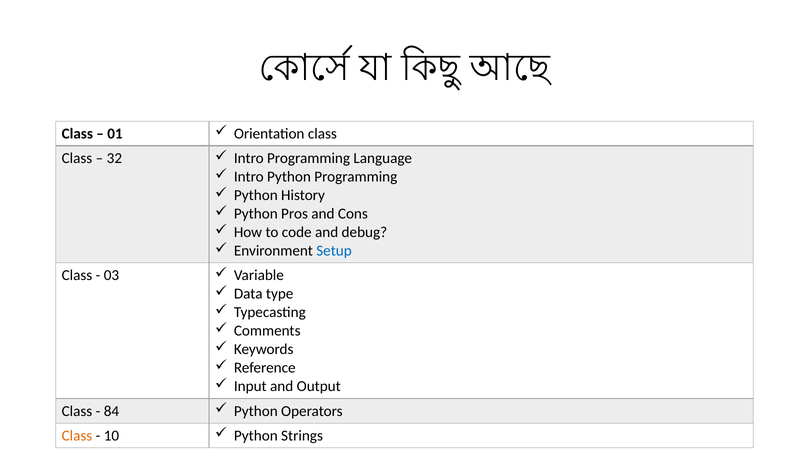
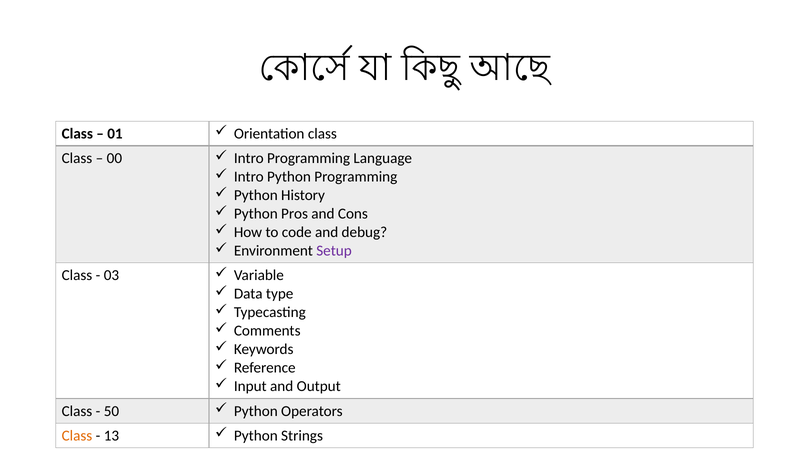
32: 32 -> 00 (114, 158)
Setup colour: blue -> purple (334, 251)
84: 84 -> 50 (111, 411)
10: 10 -> 13 (111, 436)
